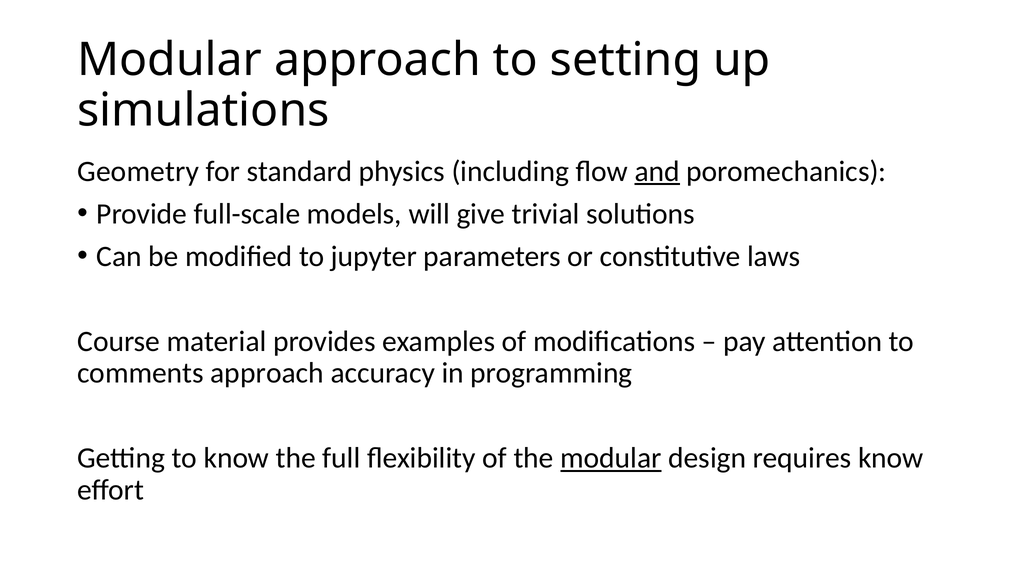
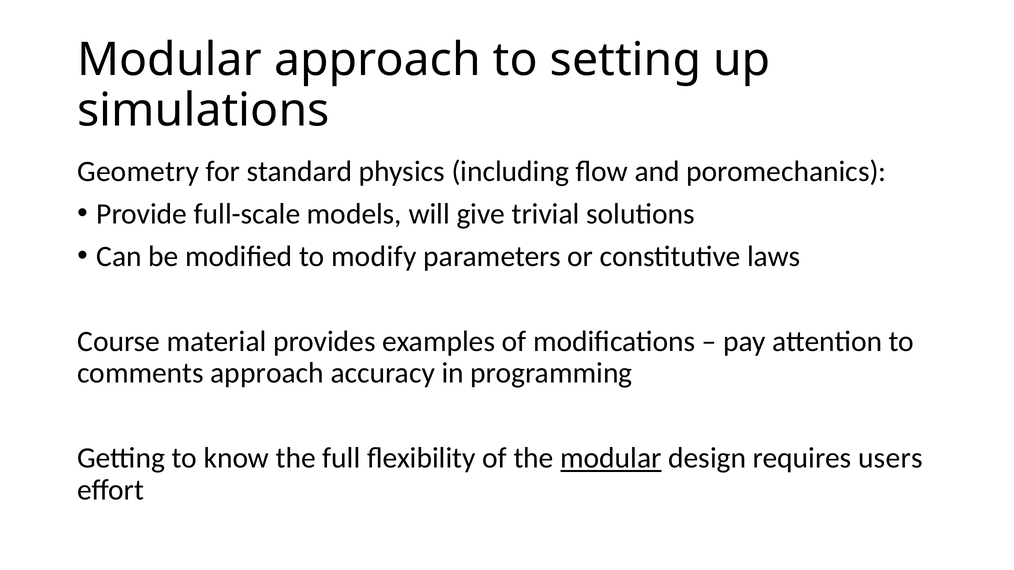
and underline: present -> none (657, 171)
jupyter: jupyter -> modify (374, 256)
requires know: know -> users (891, 458)
